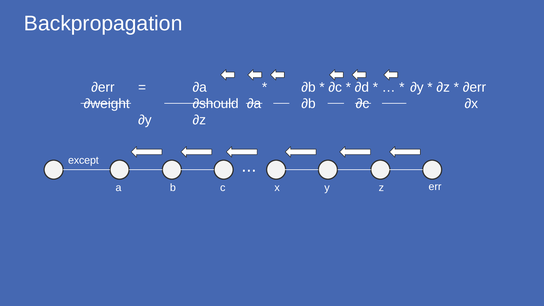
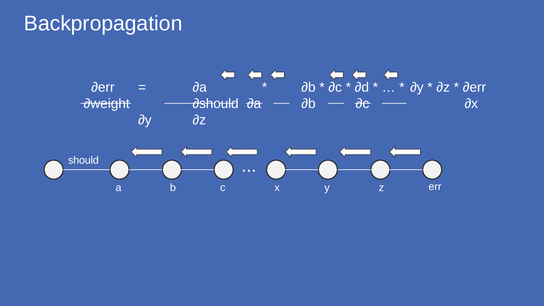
except: except -> should (83, 161)
